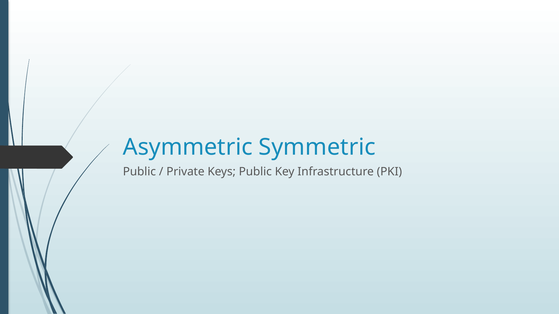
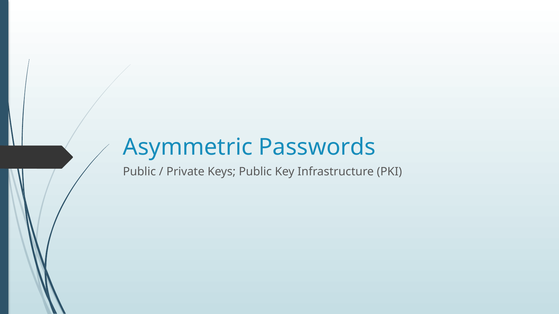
Symmetric: Symmetric -> Passwords (317, 147)
